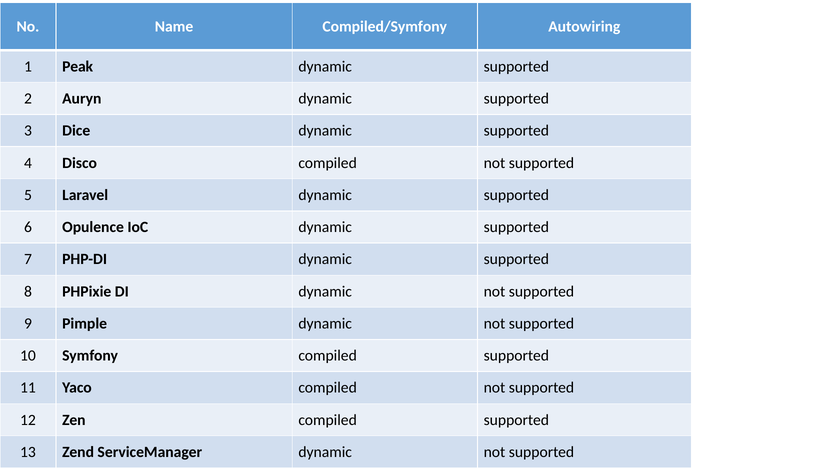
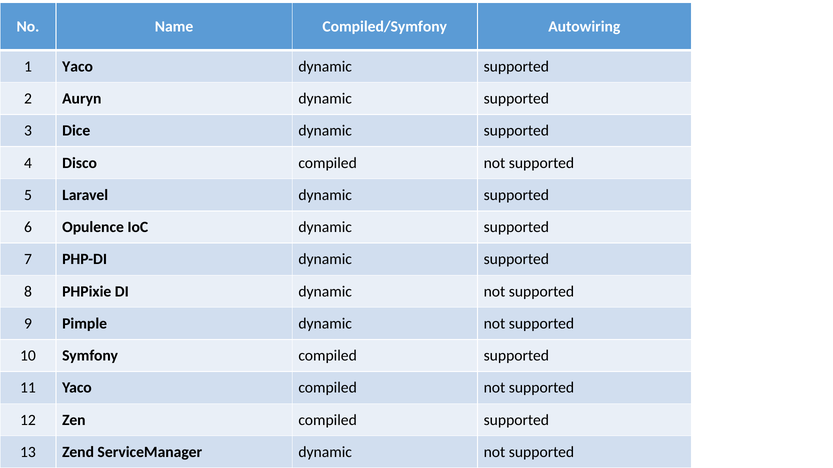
1 Peak: Peak -> Yaco (78, 67)
